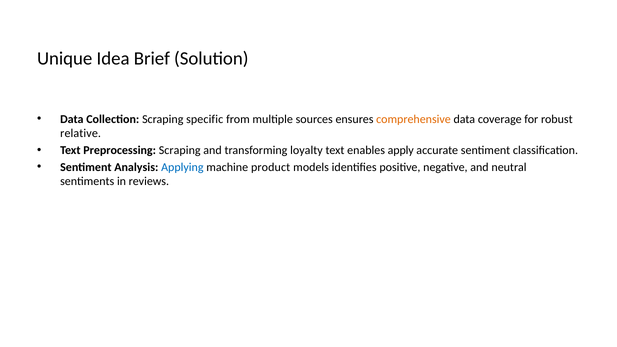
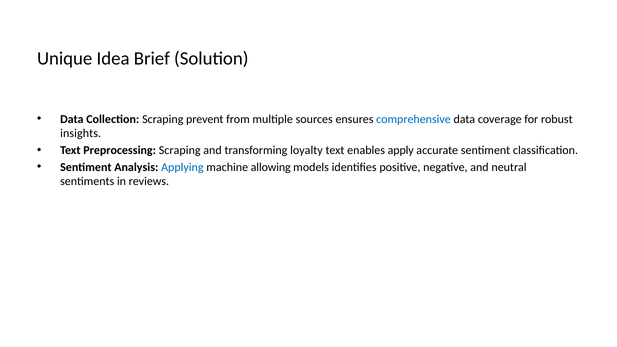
specific: specific -> prevent (205, 119)
comprehensive colour: orange -> blue (413, 119)
relative: relative -> insights (81, 134)
product: product -> allowing (271, 167)
